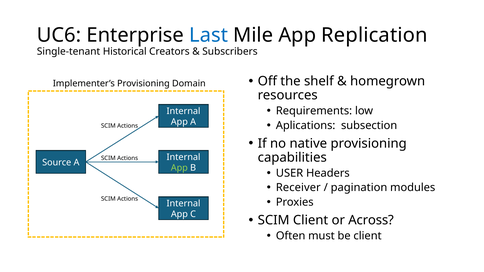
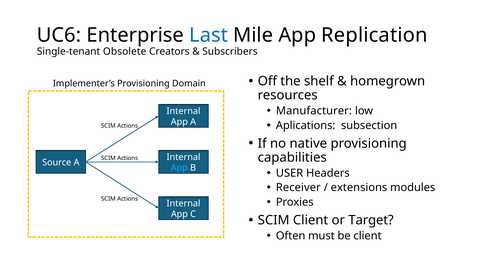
Historical: Historical -> Obsolete (125, 52)
Requirements: Requirements -> Manufacturer (314, 111)
App colour: light green -> light blue (179, 168)
pagination: pagination -> extensions (359, 188)
Across: Across -> Target (371, 220)
